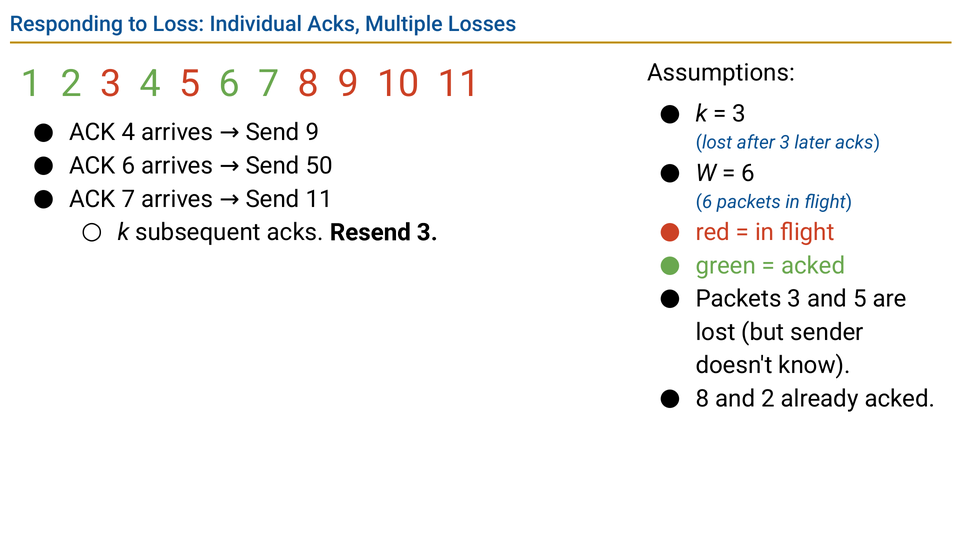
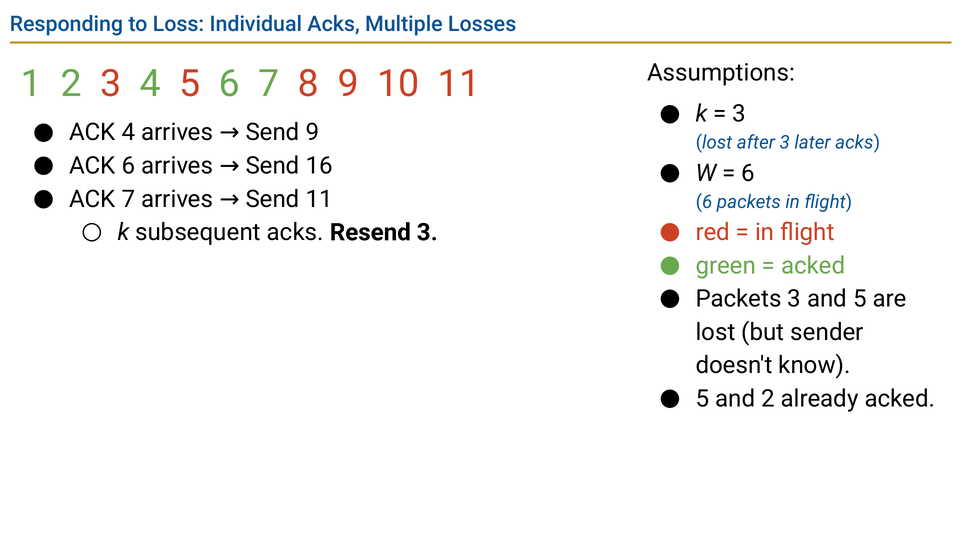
50: 50 -> 16 (319, 166)
8: 8 -> 5 (702, 399)
